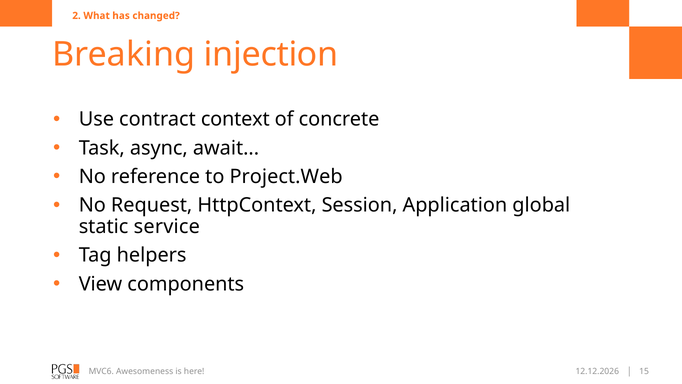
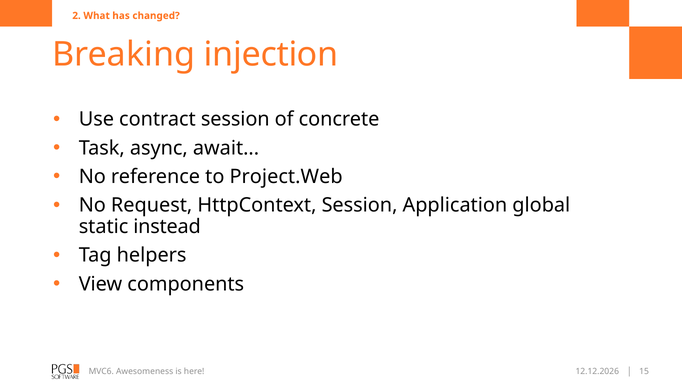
contract context: context -> session (235, 119)
service: service -> instead (167, 227)
